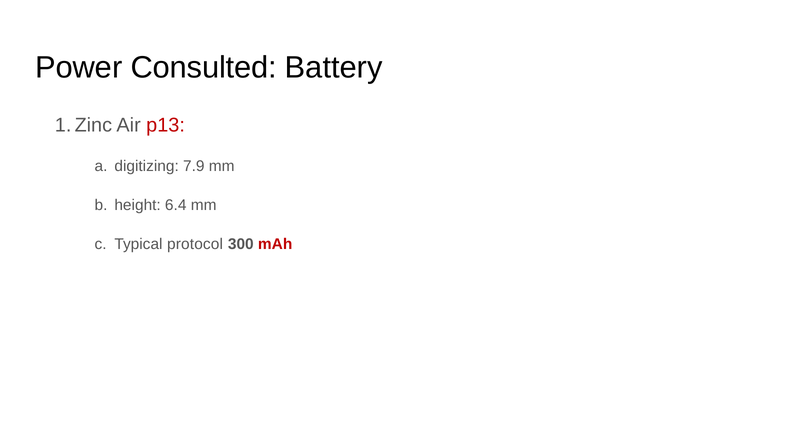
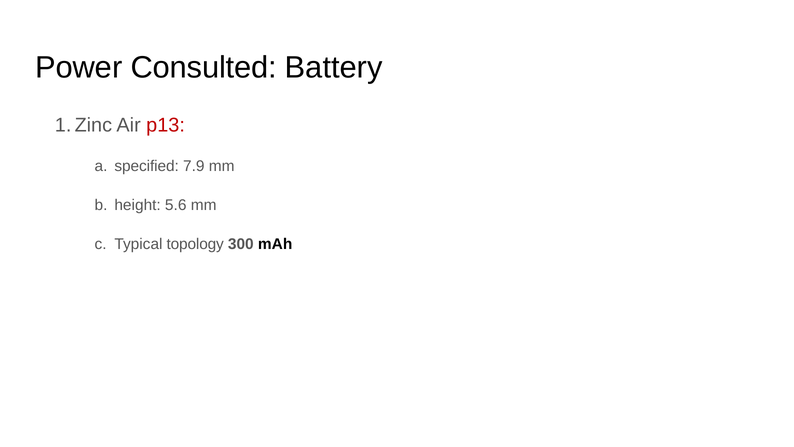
digitizing: digitizing -> specified (147, 166)
6.4: 6.4 -> 5.6 (176, 205)
protocol: protocol -> topology (195, 244)
mAh colour: red -> black (275, 244)
